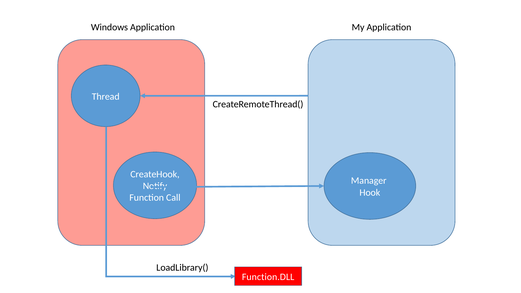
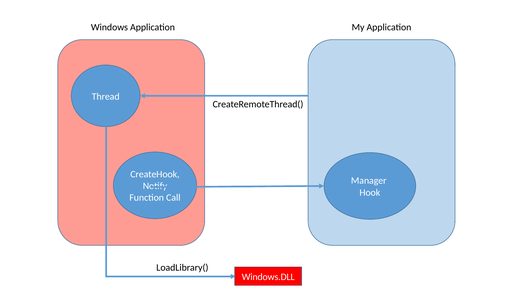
Function.DLL: Function.DLL -> Windows.DLL (268, 277)
